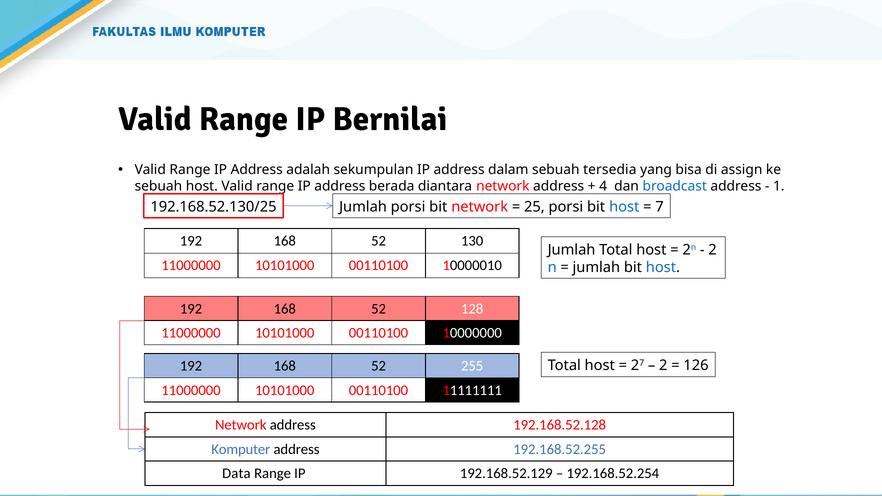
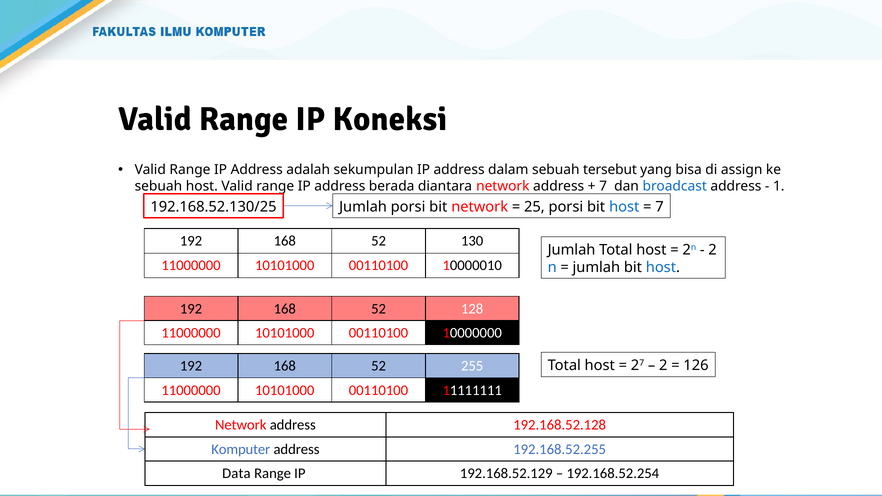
Bernilai: Bernilai -> Koneksi (390, 119)
tersedia: tersedia -> tersebut (610, 170)
4: 4 -> 7 (603, 186)
